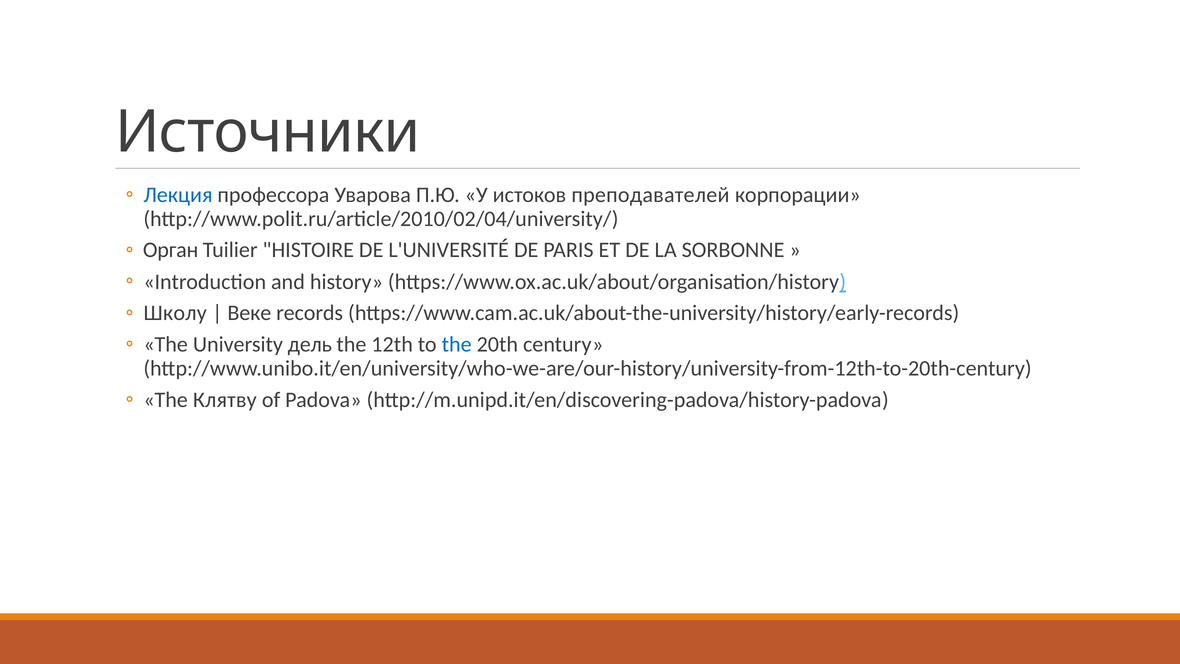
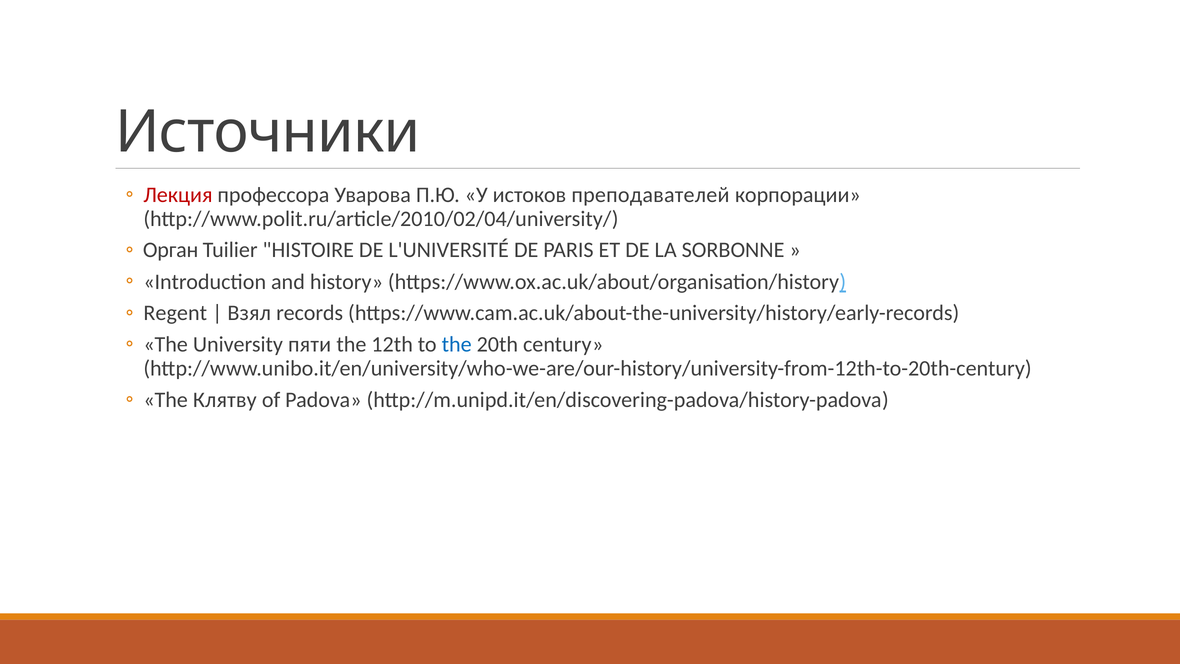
Лекция colour: blue -> red (178, 195)
Школу: Школу -> Regent (175, 313)
Веке: Веке -> Взял (249, 313)
дель: дель -> пяти (310, 344)
